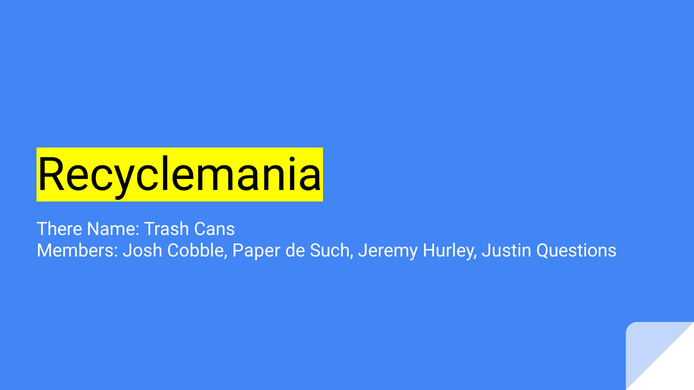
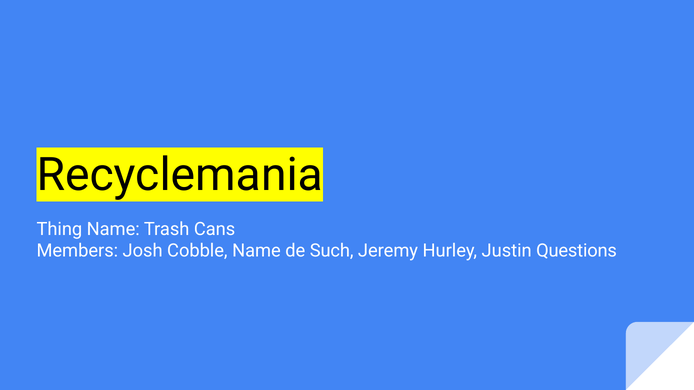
There: There -> Thing (59, 230)
Cobble Paper: Paper -> Name (256, 251)
